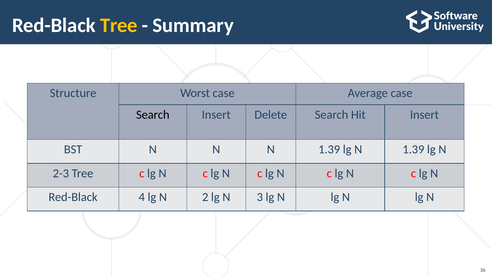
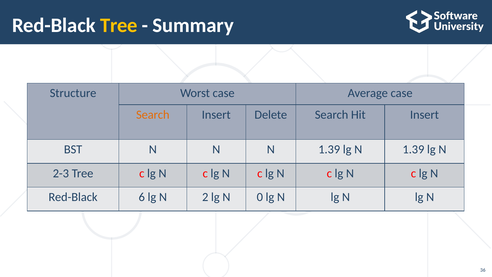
Search colour: black -> orange (153, 115)
4: 4 -> 6 (142, 197)
3: 3 -> 0 (260, 197)
